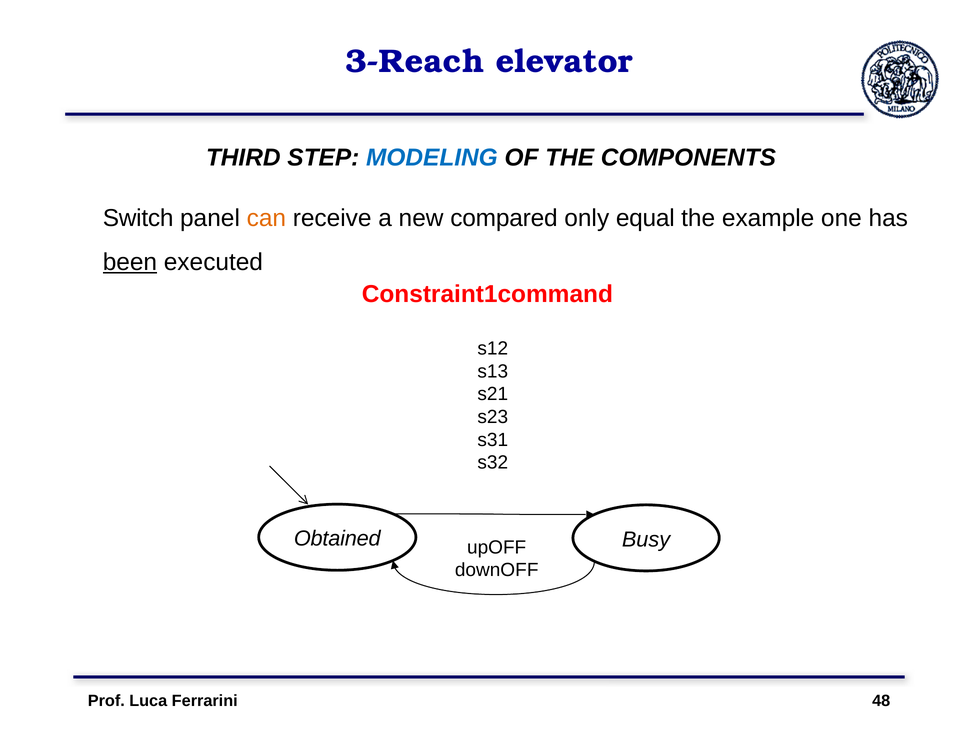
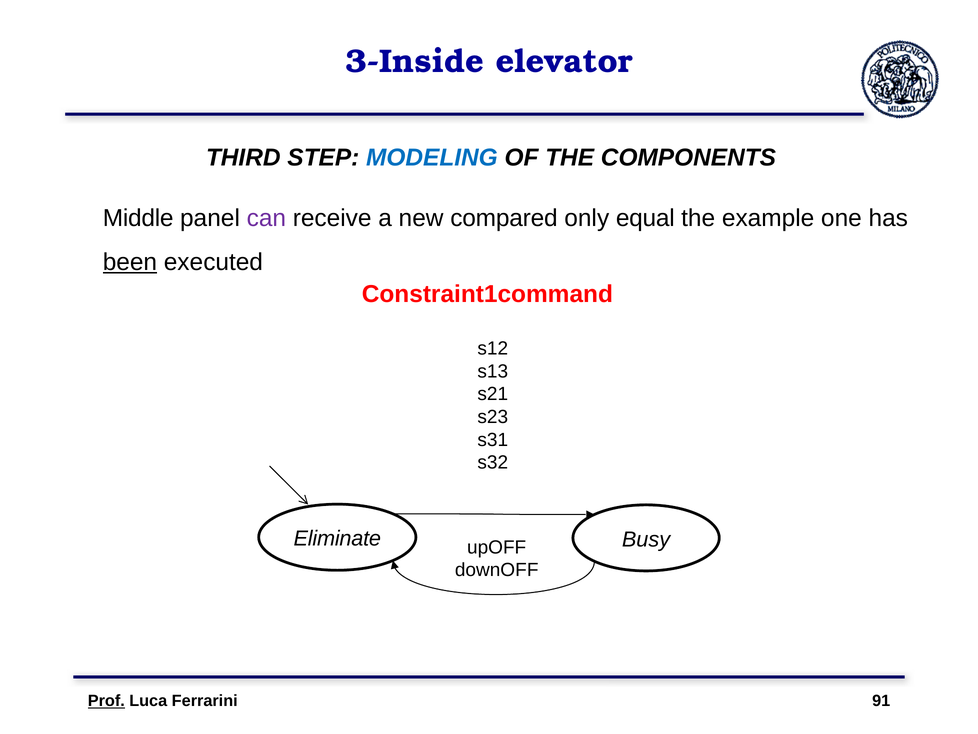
3-Reach: 3-Reach -> 3-Inside (415, 61)
Switch: Switch -> Middle (138, 218)
can colour: orange -> purple (266, 218)
Obtained: Obtained -> Eliminate (337, 538)
Prof underline: none -> present (106, 700)
48: 48 -> 91 (881, 700)
